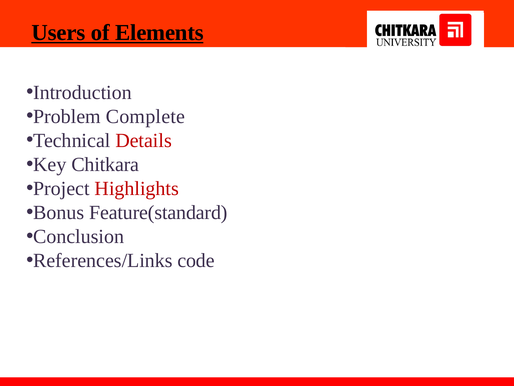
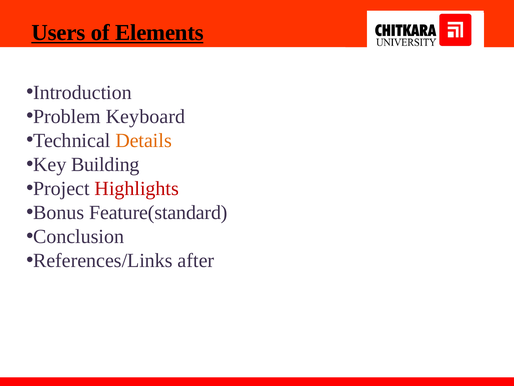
Complete: Complete -> Keyboard (146, 116)
Details colour: red -> orange (144, 140)
Chitkara: Chitkara -> Building (105, 164)
code: code -> after (196, 260)
